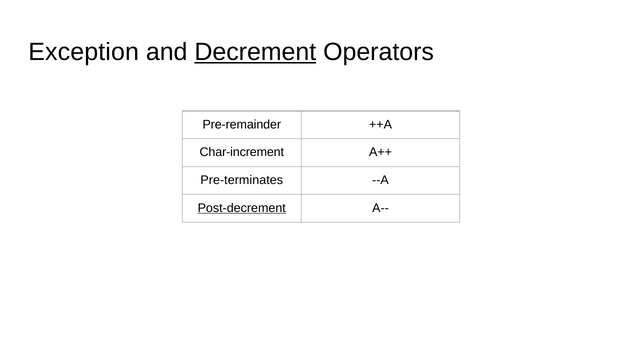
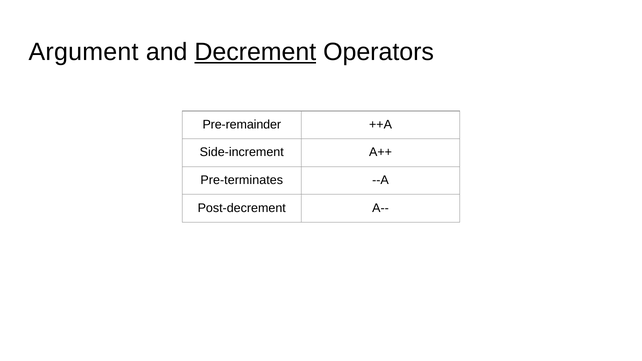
Exception: Exception -> Argument (84, 52)
Char-increment: Char-increment -> Side-increment (242, 152)
Post-decrement underline: present -> none (242, 208)
